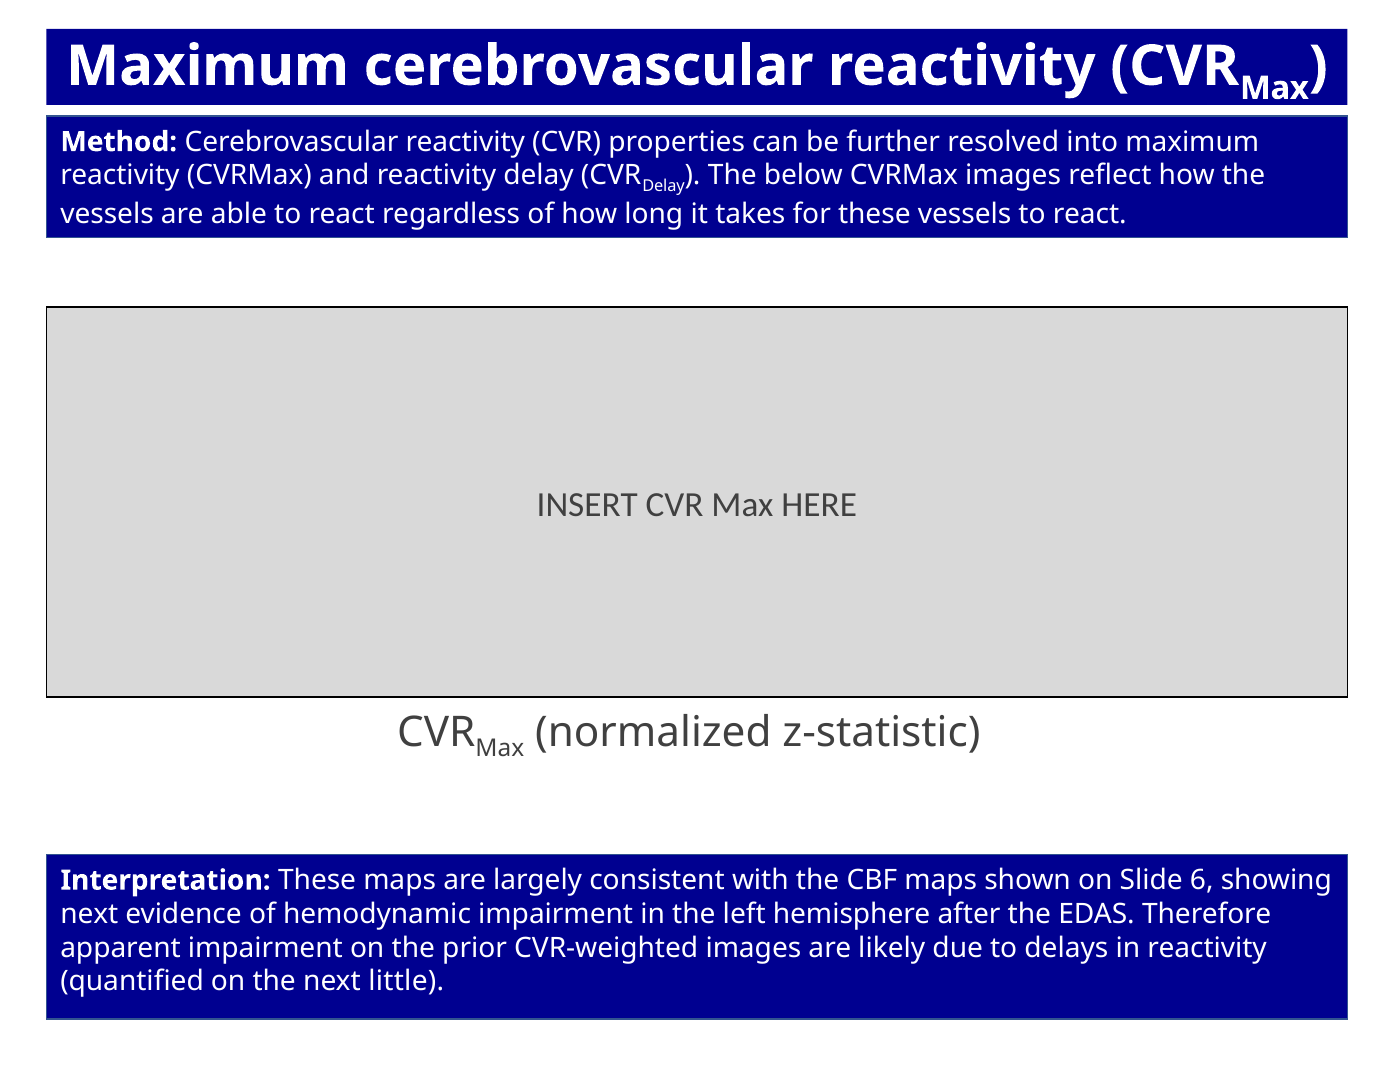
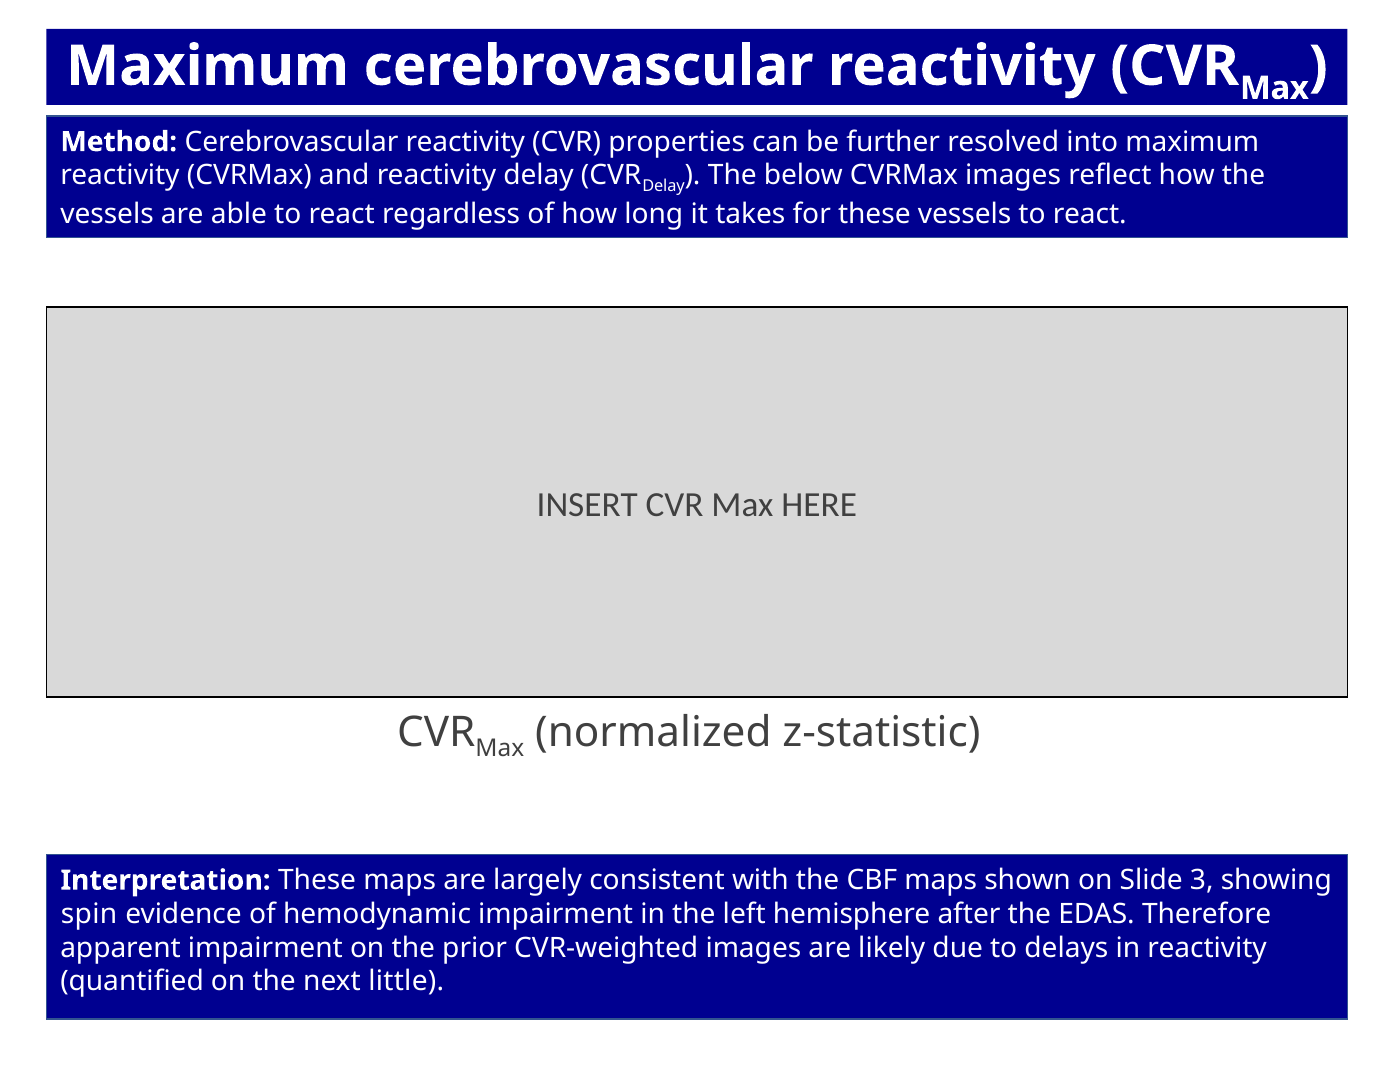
6: 6 -> 3 (1202, 880)
next: next -> spin (89, 914)
